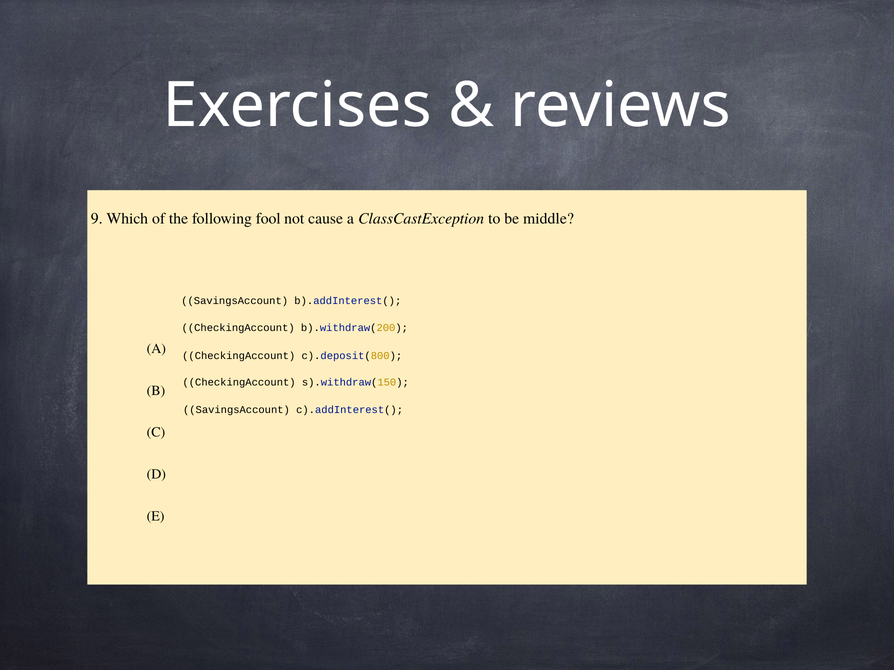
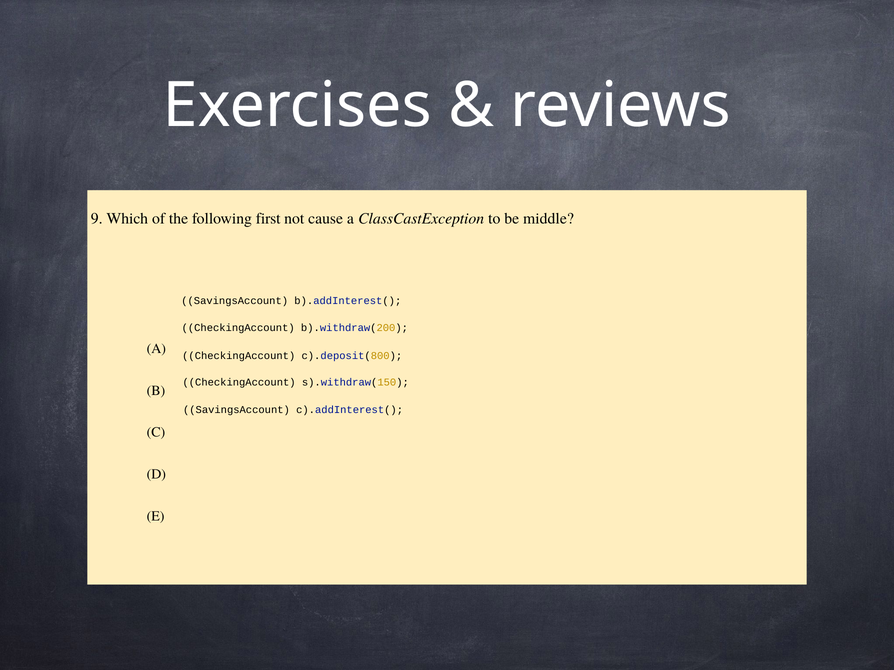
fool: fool -> first (268, 219)
